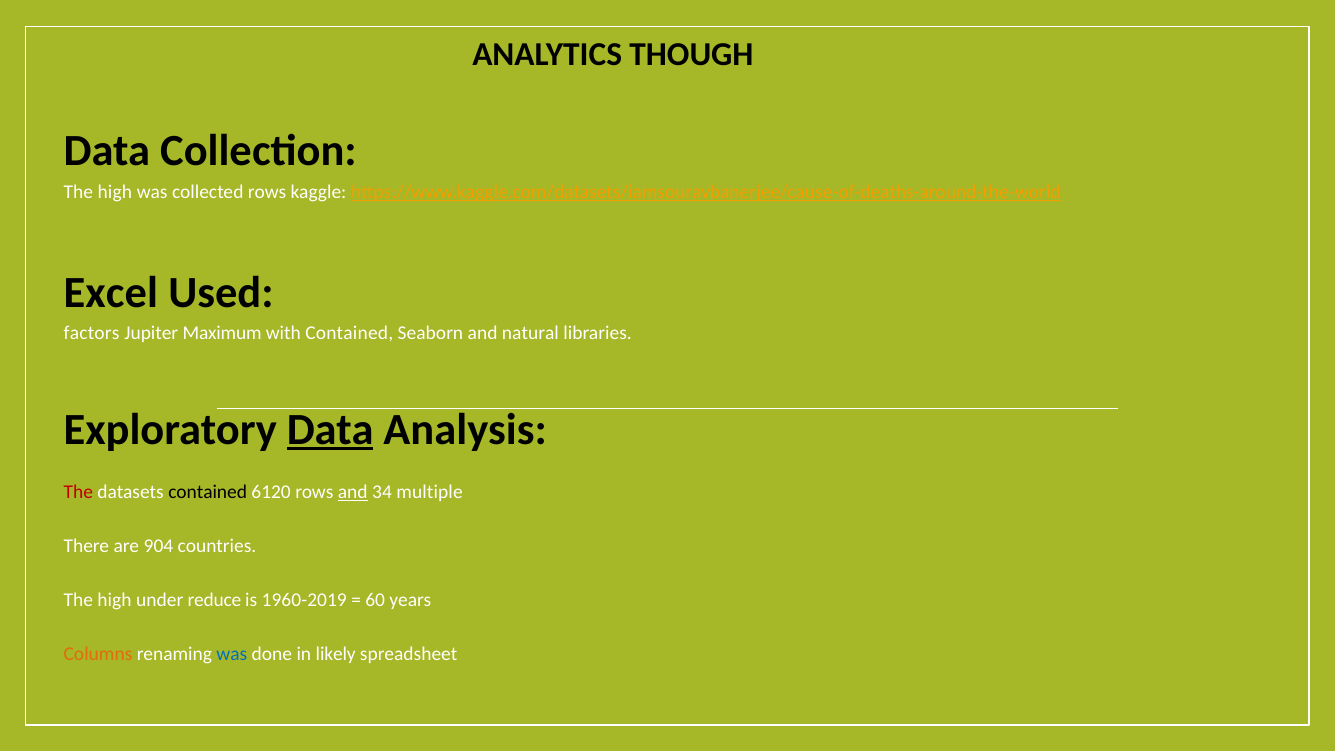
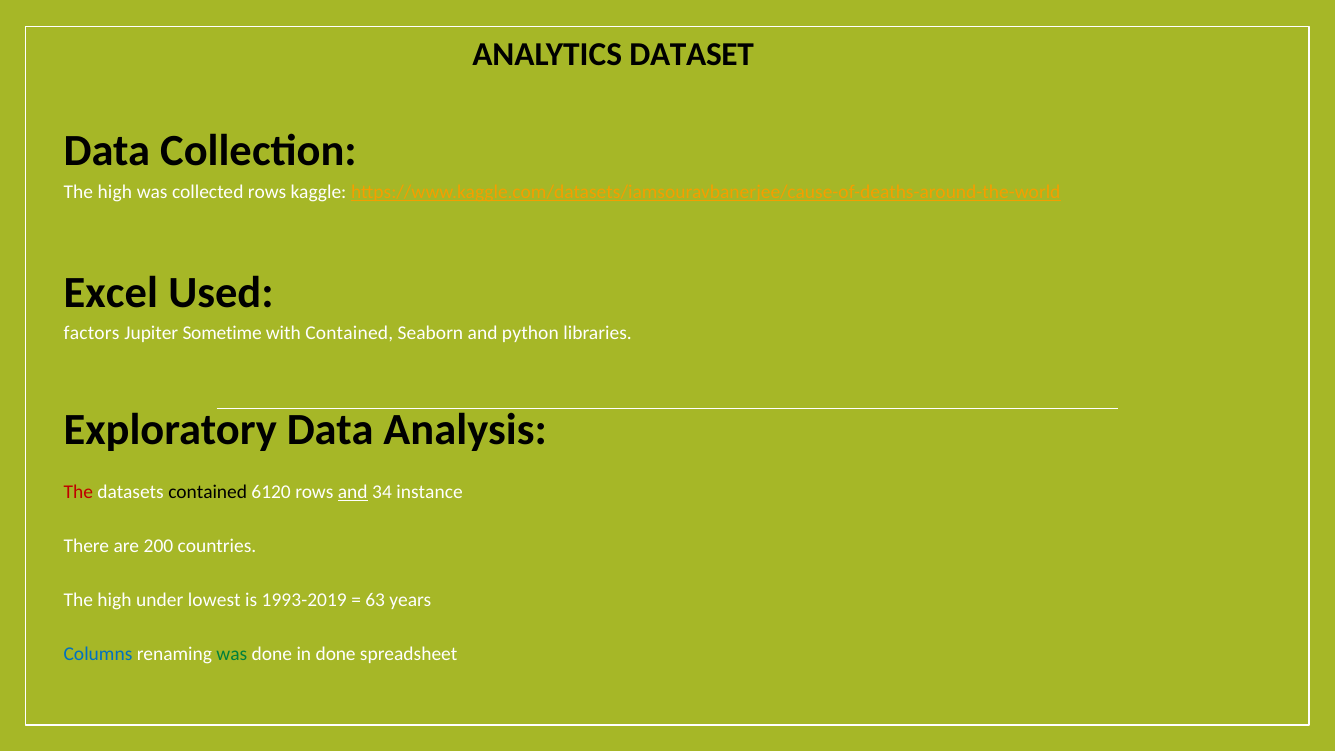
THOUGH: THOUGH -> DATASET (692, 55)
Maximum: Maximum -> Sometime (222, 333)
natural: natural -> python (530, 333)
Data underline: present -> none (330, 430)
multiple: multiple -> instance (430, 492)
904: 904 -> 200 (158, 546)
reduce: reduce -> lowest (214, 600)
1960-2019: 1960-2019 -> 1993-2019 (304, 600)
60: 60 -> 63 (375, 600)
Columns colour: orange -> blue (98, 654)
was colour: blue -> green (232, 654)
in likely: likely -> done (336, 654)
